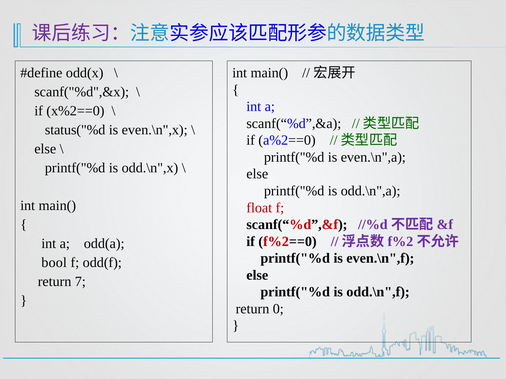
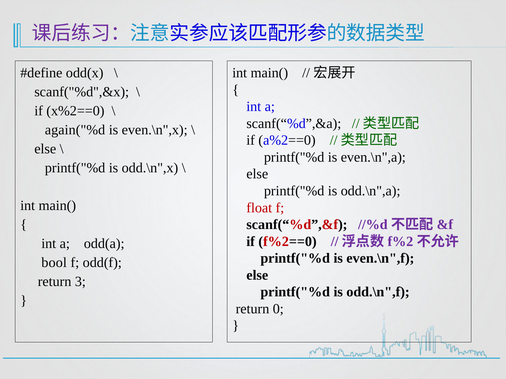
status("%d: status("%d -> again("%d (75, 130)
7: 7 -> 3 (80, 282)
